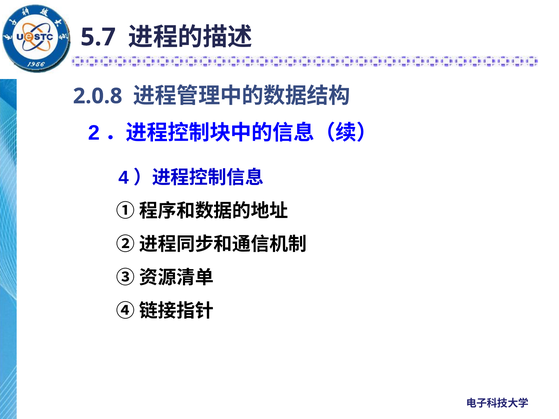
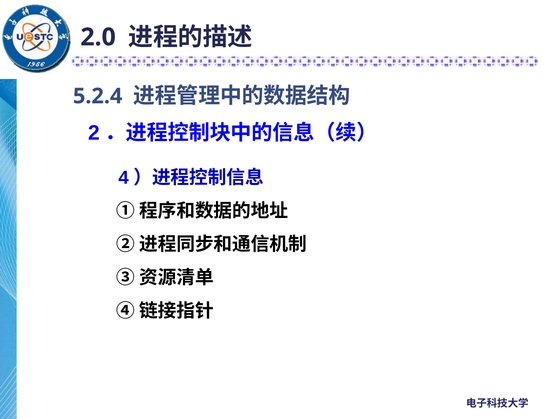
5.7: 5.7 -> 2.0 (98, 37)
2.0.8: 2.0.8 -> 5.2.4 (98, 96)
